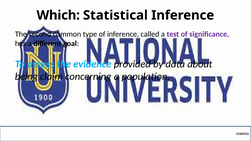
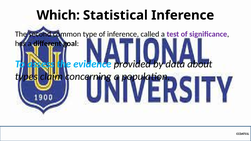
being: being -> types (26, 77)
